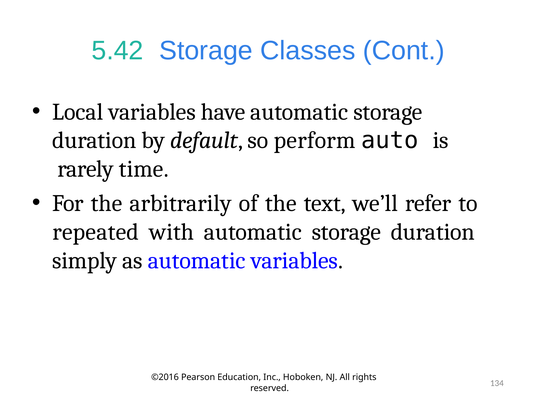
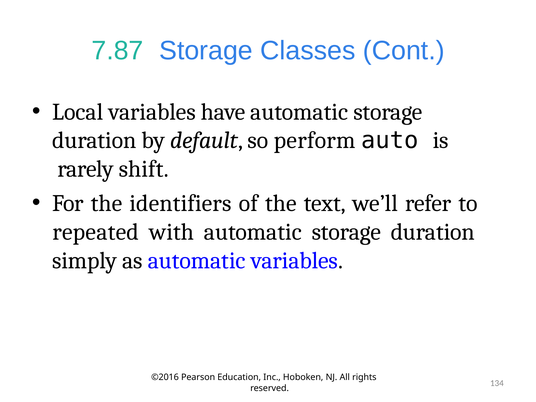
5.42: 5.42 -> 7.87 (118, 51)
time: time -> shift (144, 169)
arbitrarily: arbitrarily -> identifiers (180, 203)
